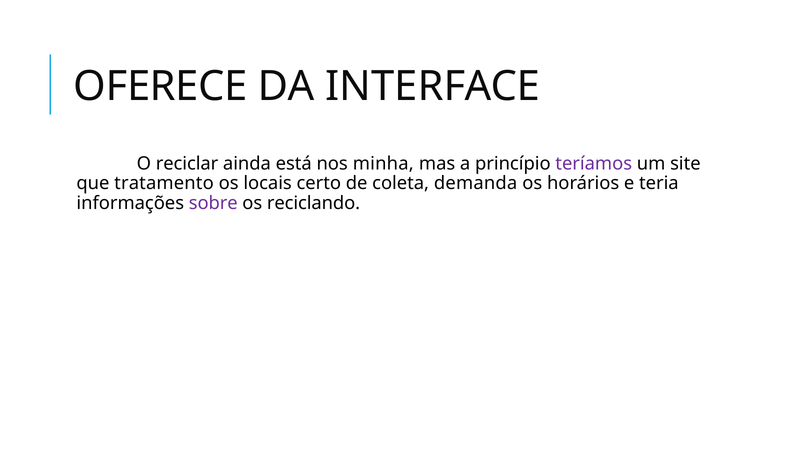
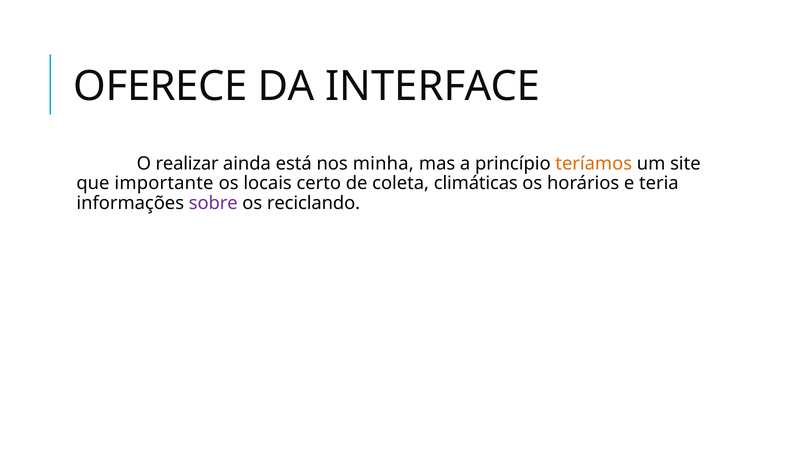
reciclar: reciclar -> realizar (187, 163)
teríamos colour: purple -> orange (594, 163)
tratamento: tratamento -> importante (164, 183)
demanda: demanda -> climáticas (476, 183)
